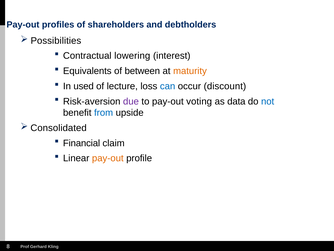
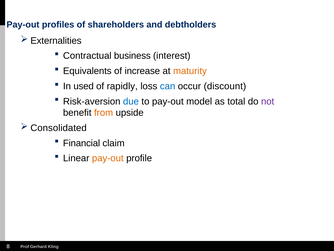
Possibilities: Possibilities -> Externalities (56, 41)
lowering: lowering -> business (132, 56)
between: between -> increase (142, 71)
lecture: lecture -> rapidly (122, 86)
due colour: purple -> blue (131, 101)
voting: voting -> model (199, 101)
data: data -> total (236, 101)
not colour: blue -> purple (268, 101)
from colour: blue -> orange (104, 113)
